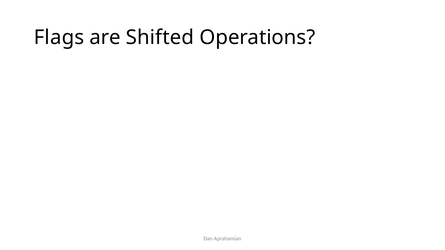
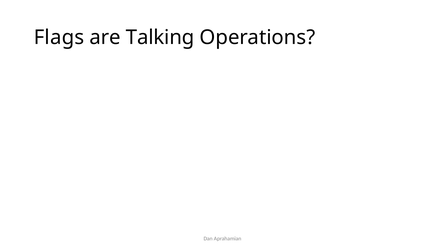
Shifted: Shifted -> Talking (160, 37)
